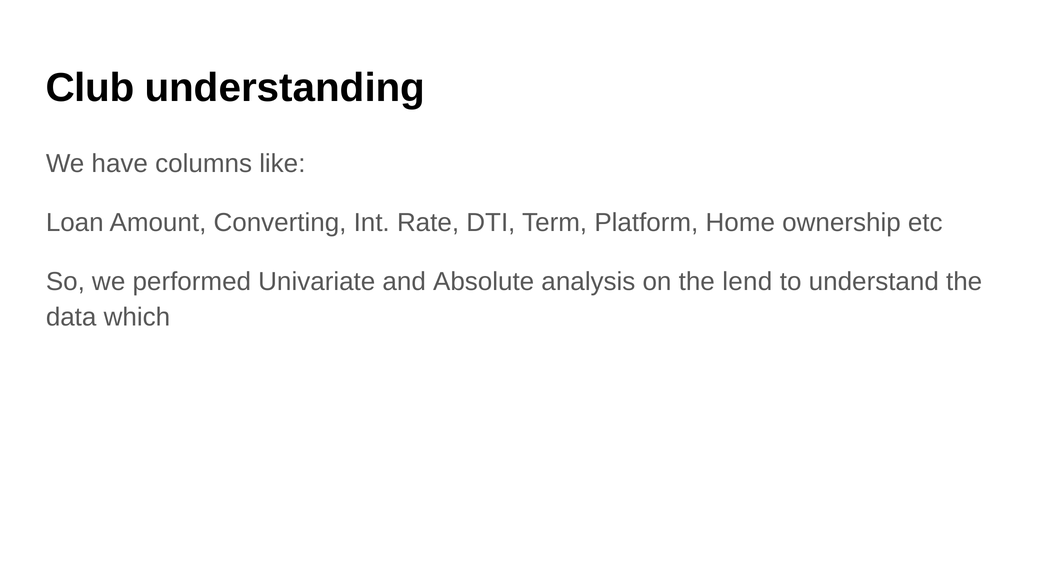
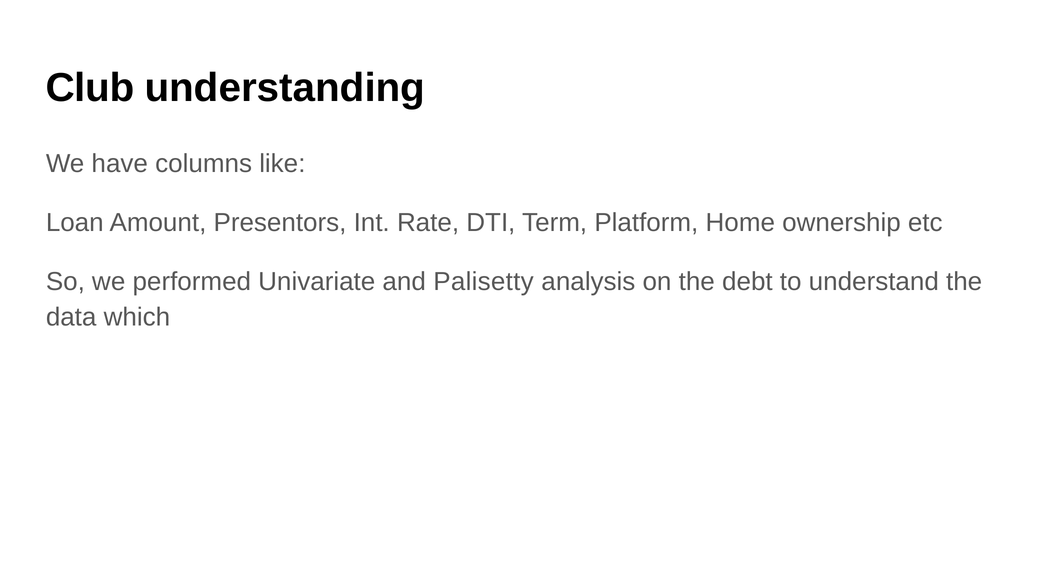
Converting: Converting -> Presentors (280, 223)
Absolute: Absolute -> Palisetty (483, 282)
lend: lend -> debt (747, 282)
